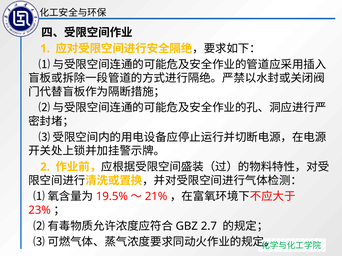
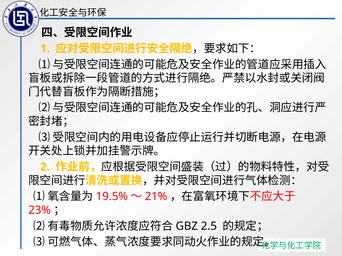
2.7: 2.7 -> 2.5 (209, 226)
